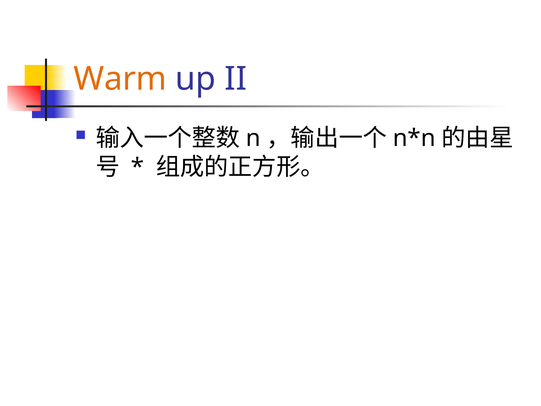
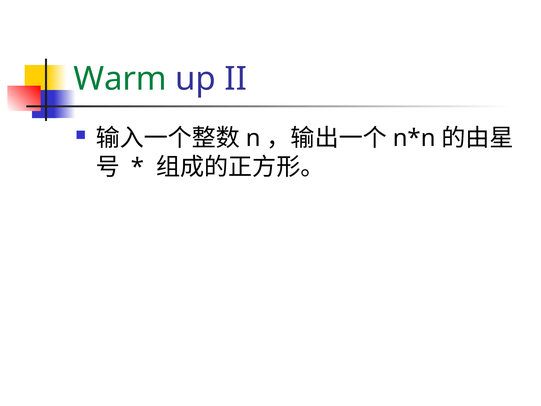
Warm colour: orange -> green (120, 79)
